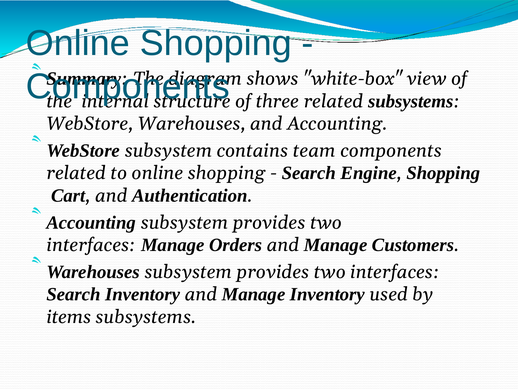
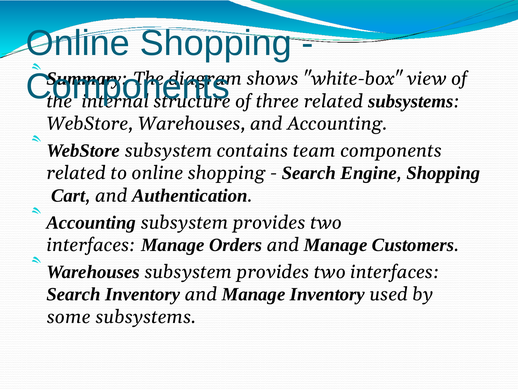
items: items -> some (69, 316)
